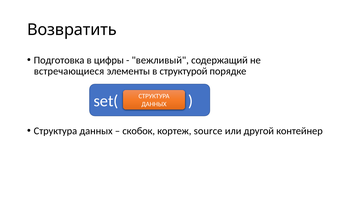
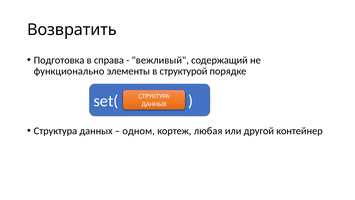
цифры: цифры -> справа (109, 60)
встречающиеся: встречающиеся -> функционально (69, 71)
скобок: скобок -> одном (139, 131)
source: source -> любая (208, 131)
